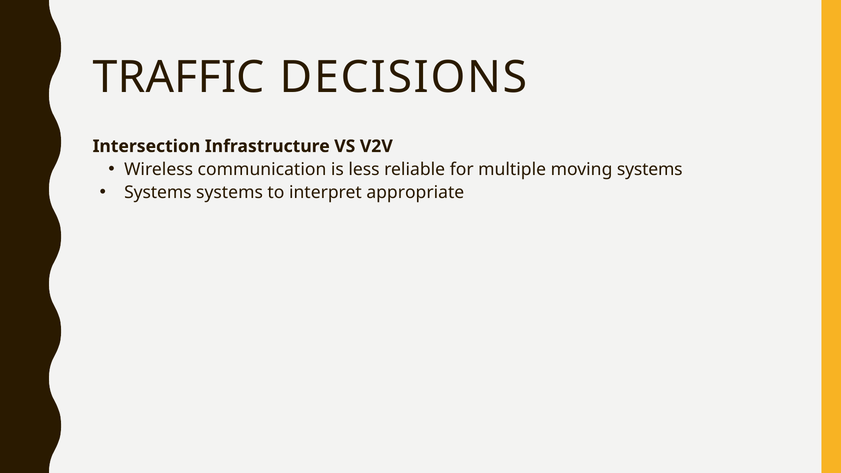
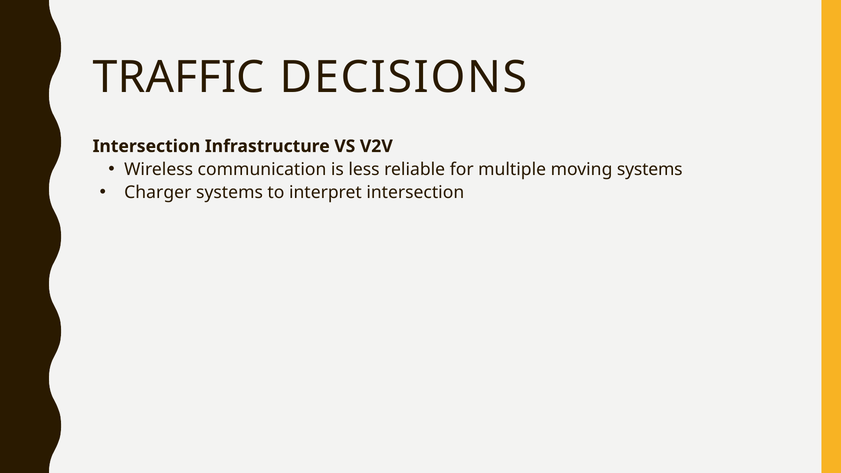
Systems: Systems -> Charger (158, 193)
interpret appropriate: appropriate -> intersection (415, 193)
